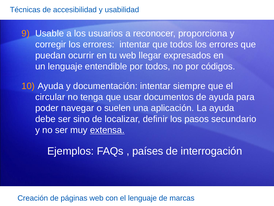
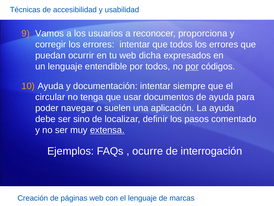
Usable: Usable -> Vamos (50, 33)
llegar: llegar -> dicha (150, 55)
por underline: none -> present (192, 66)
secundario: secundario -> comentado (234, 119)
países: países -> ocurre (148, 151)
